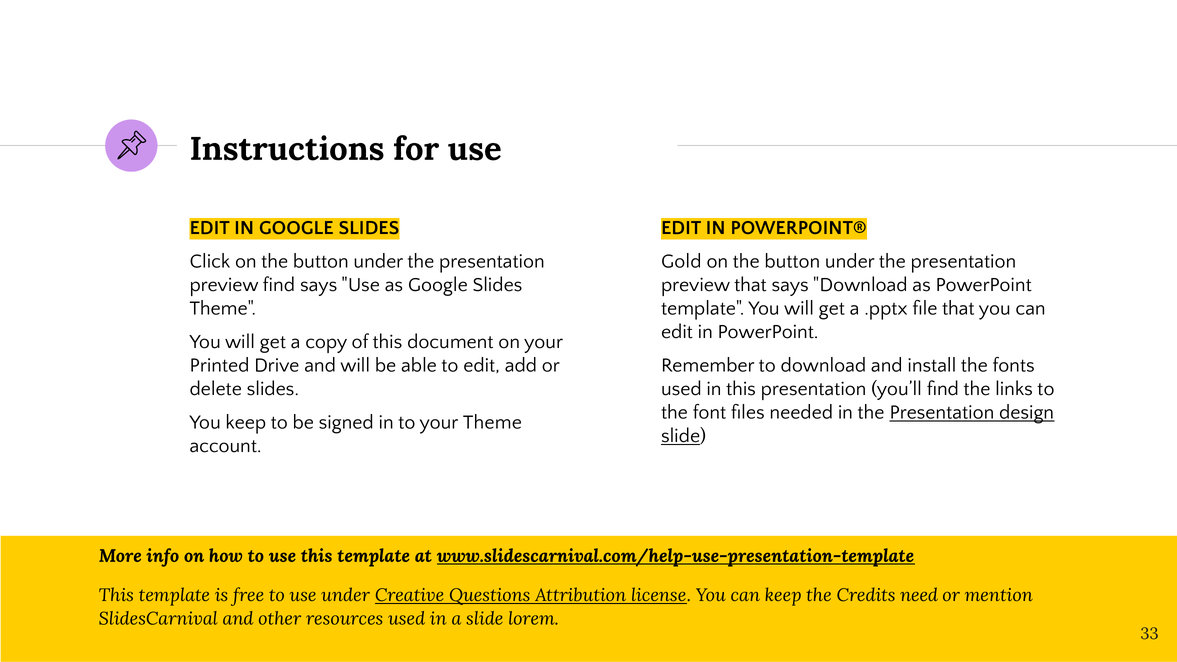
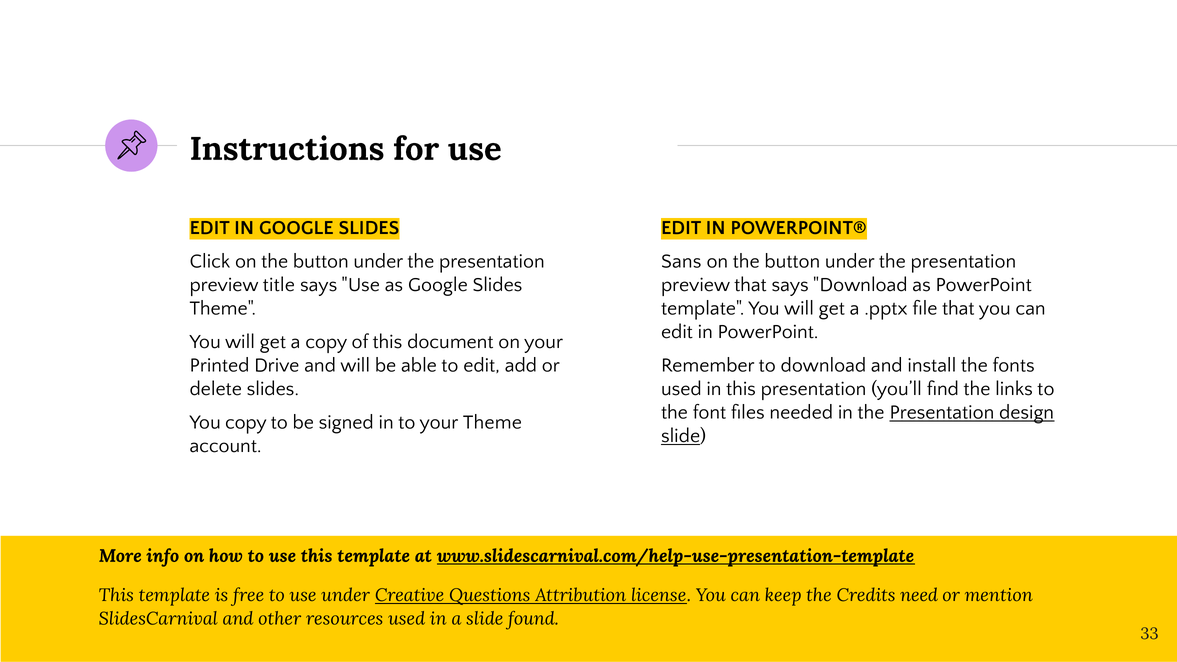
Gold: Gold -> Sans (681, 261)
preview find: find -> title (279, 285)
You keep: keep -> copy (246, 422)
lorem: lorem -> found (534, 619)
